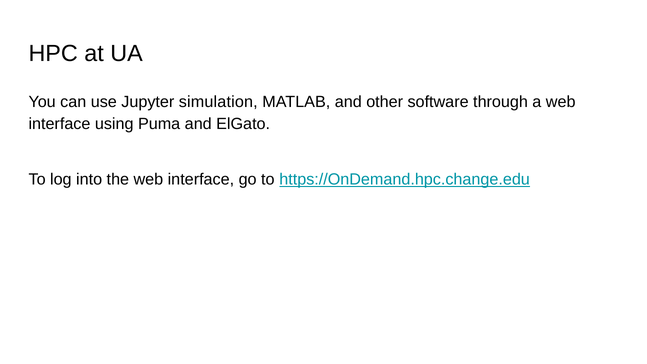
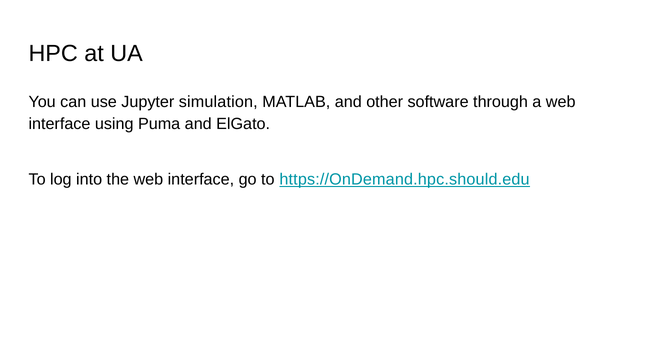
https://OnDemand.hpc.change.edu: https://OnDemand.hpc.change.edu -> https://OnDemand.hpc.should.edu (405, 179)
